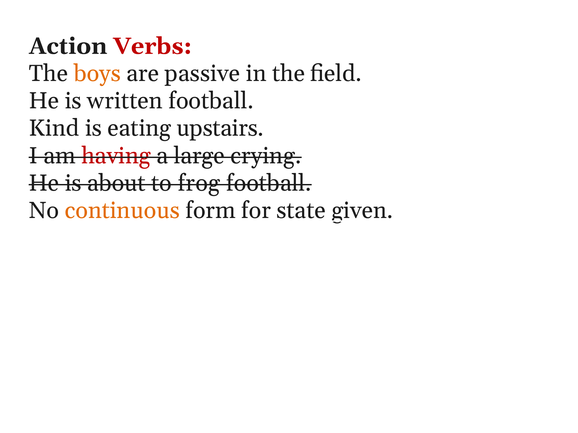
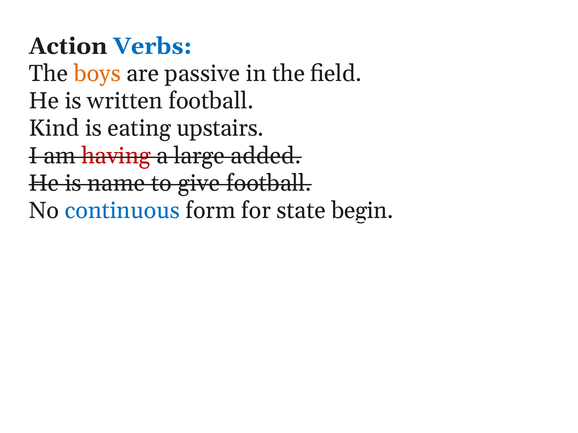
Verbs colour: red -> blue (153, 46)
crying: crying -> added (266, 156)
about: about -> name (116, 183)
frog: frog -> give (199, 183)
continuous colour: orange -> blue (122, 211)
given: given -> begin (362, 211)
